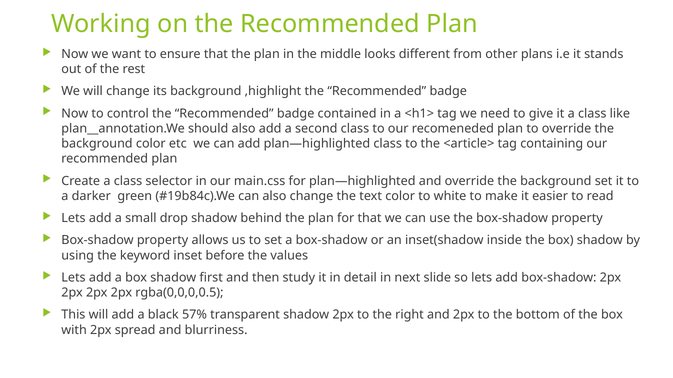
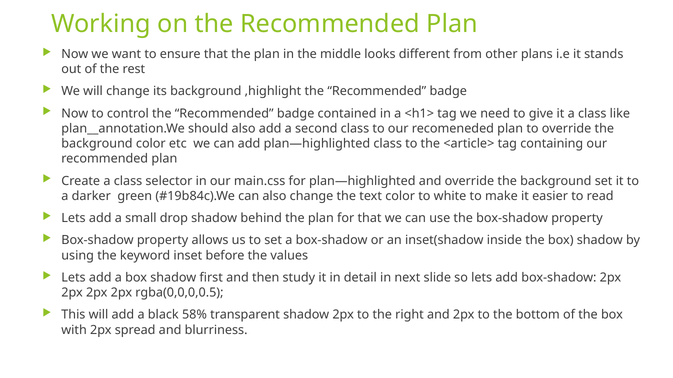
57%: 57% -> 58% (194, 315)
